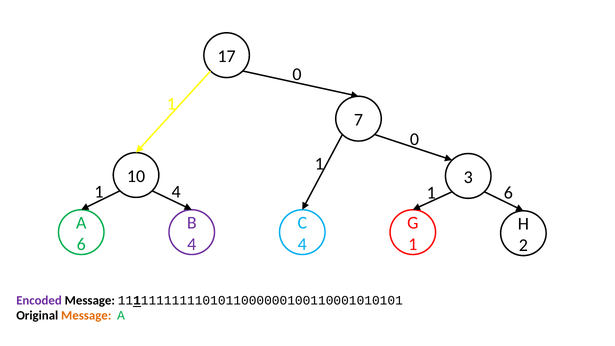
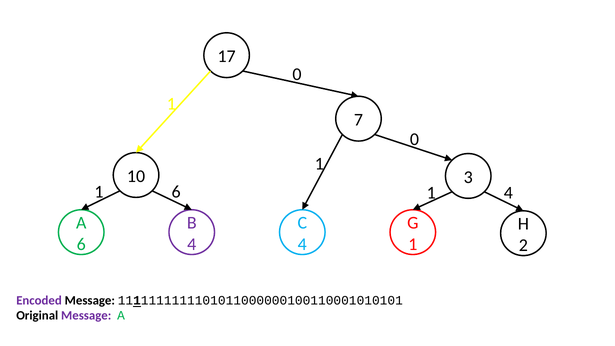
1 4: 4 -> 6 (176, 192)
1 6: 6 -> 4 (508, 193)
Message colour: orange -> purple (86, 316)
